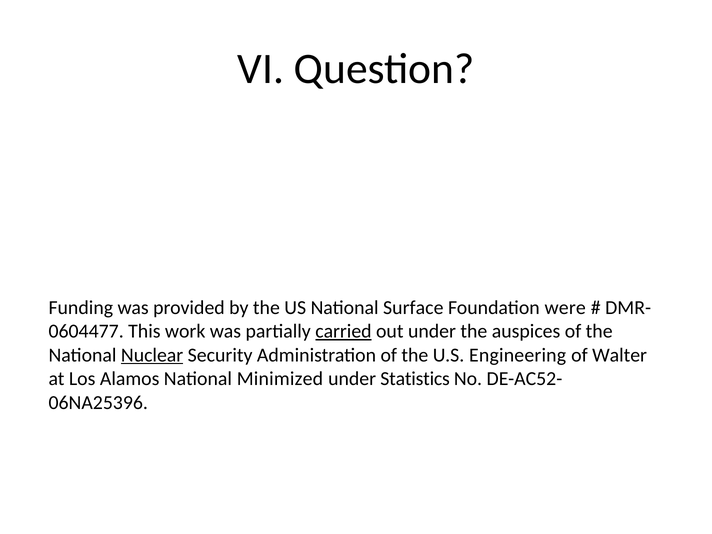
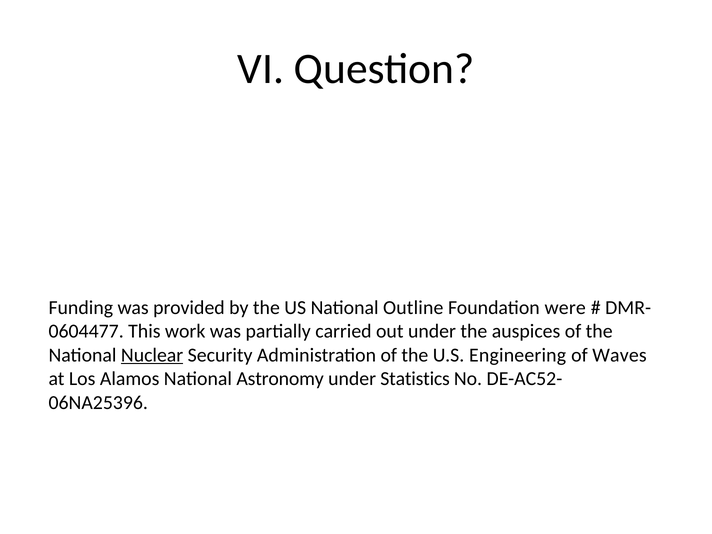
Surface: Surface -> Outline (413, 308)
carried underline: present -> none (343, 331)
Walter: Walter -> Waves (619, 355)
Minimized: Minimized -> Astronomy (280, 379)
